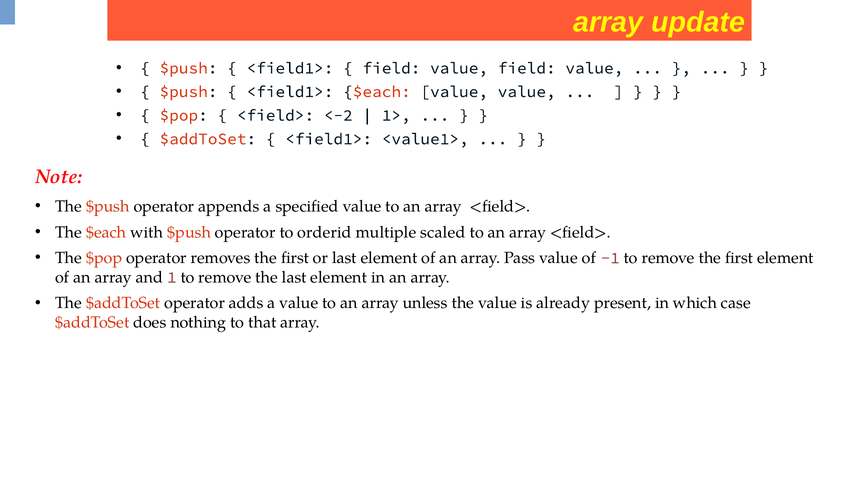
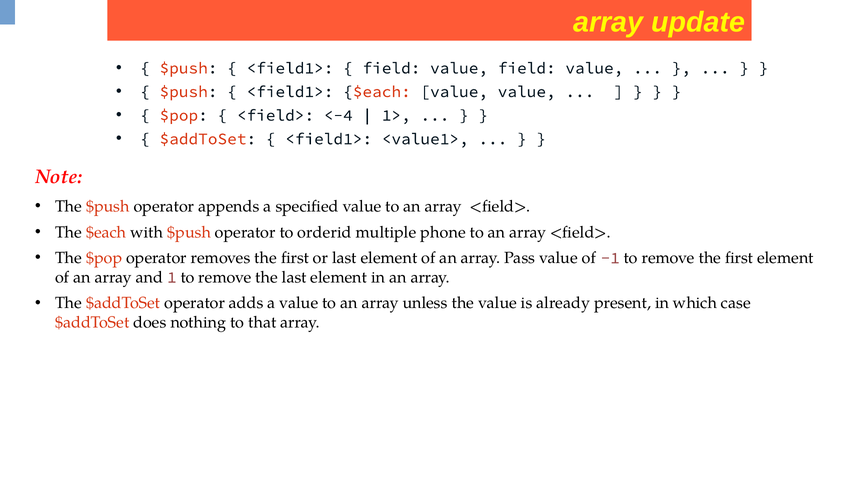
<-2: <-2 -> <-4 (338, 115)
scaled: scaled -> phone (443, 232)
